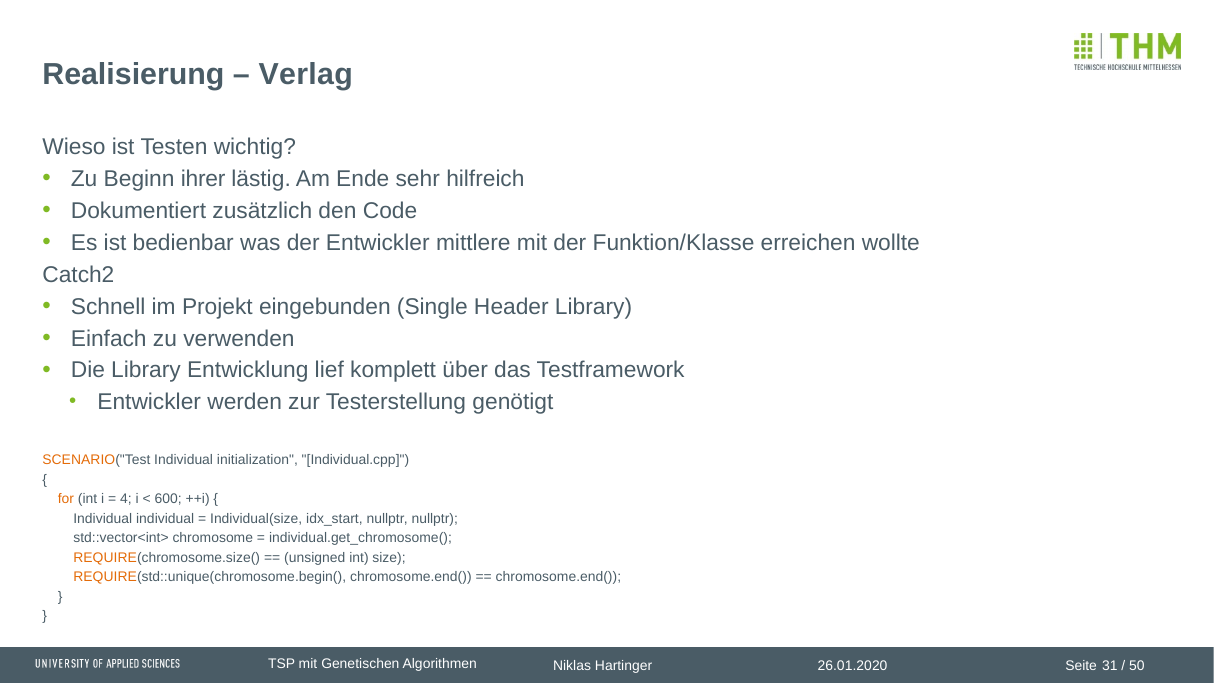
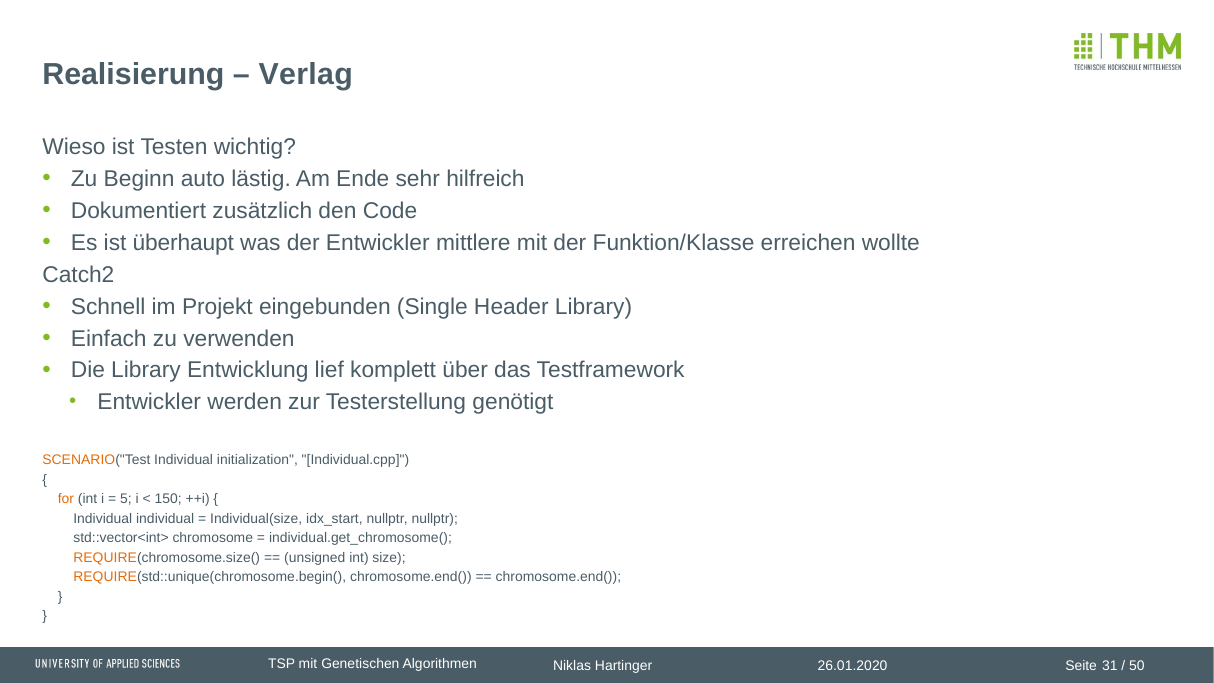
ihrer: ihrer -> auto (203, 179)
bedienbar: bedienbar -> überhaupt (183, 243)
4: 4 -> 5 (126, 499)
600: 600 -> 150 (168, 499)
